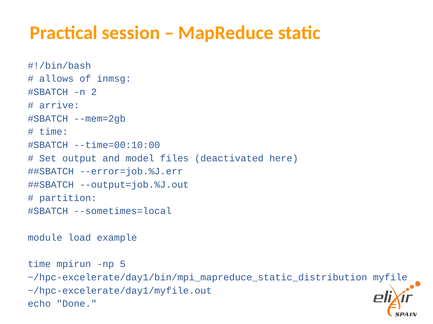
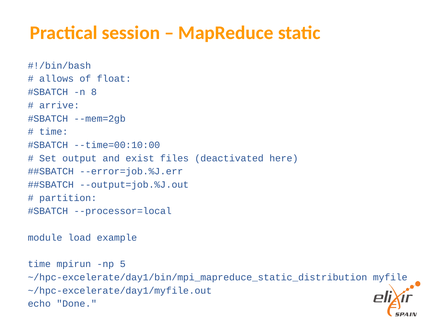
inmsg: inmsg -> float (114, 79)
2: 2 -> 8 (94, 92)
model: model -> exist (140, 159)
--sometimes=local: --sometimes=local -> --processor=local (123, 212)
